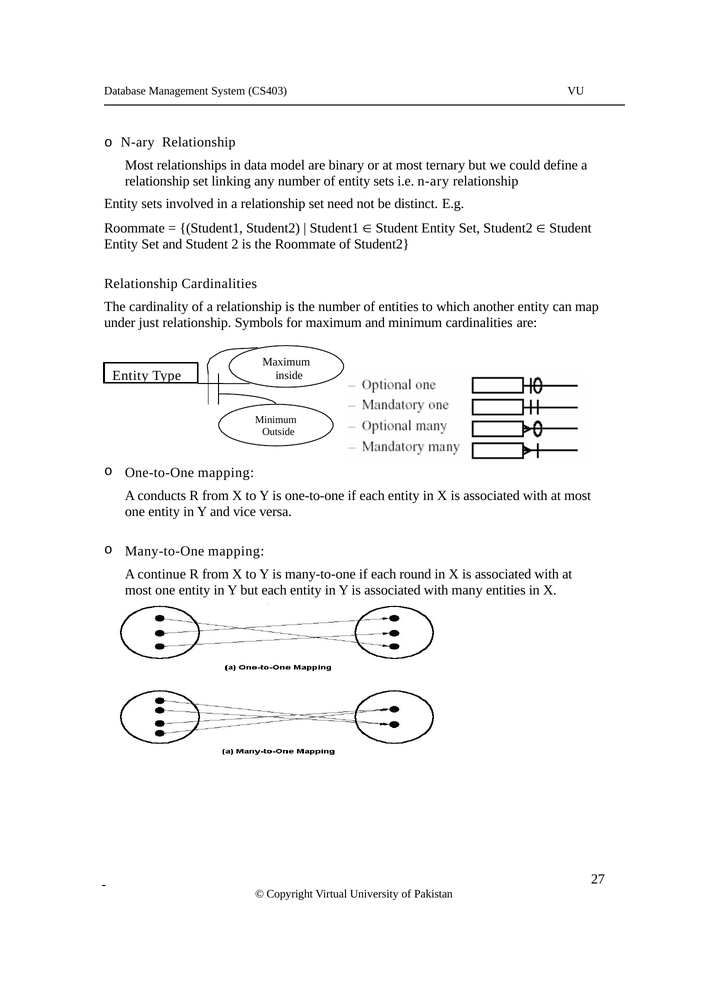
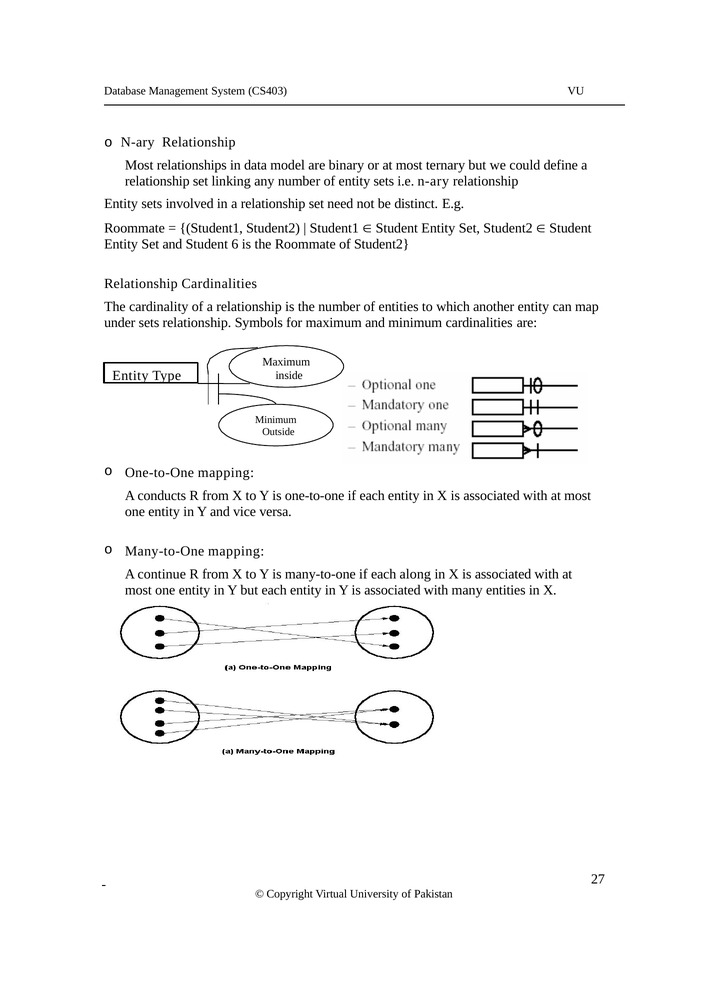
2: 2 -> 6 (235, 244)
under just: just -> sets (149, 323)
round: round -> along (415, 575)
